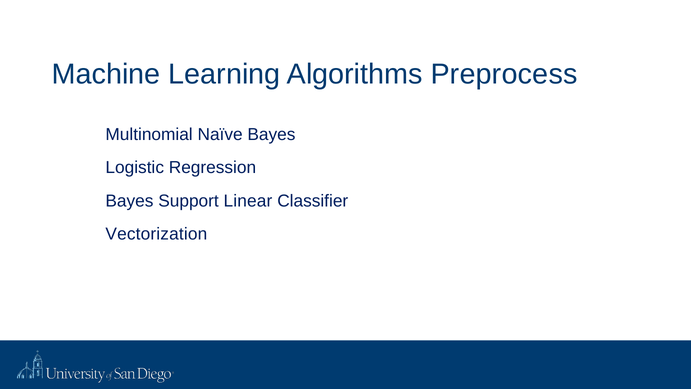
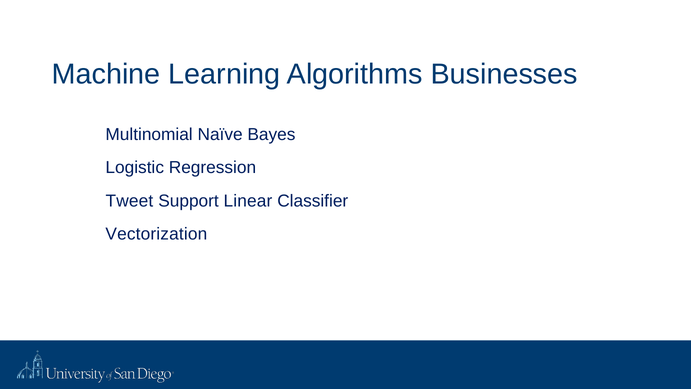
Preprocess: Preprocess -> Businesses (504, 74)
Bayes: Bayes -> Tweet (129, 201)
